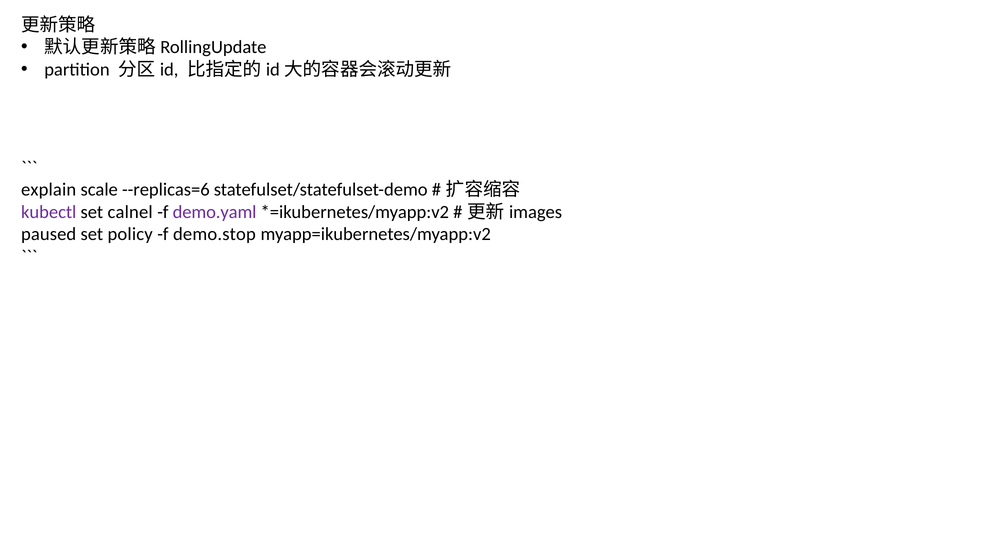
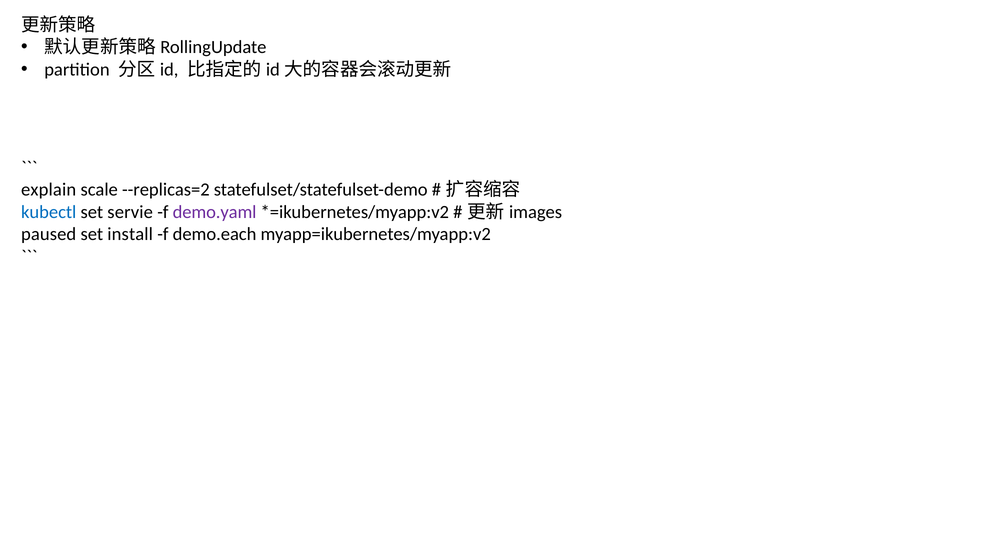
--replicas=6: --replicas=6 -> --replicas=2 (166, 190)
kubectl colour: purple -> blue (49, 212)
calnel: calnel -> servie (130, 212)
policy: policy -> install (130, 234)
demo.stop: demo.stop -> demo.each (215, 234)
